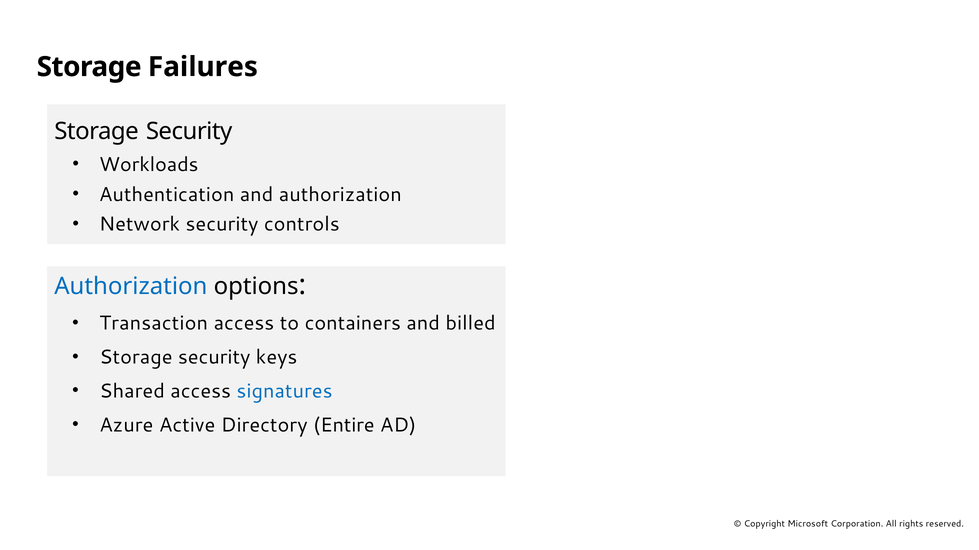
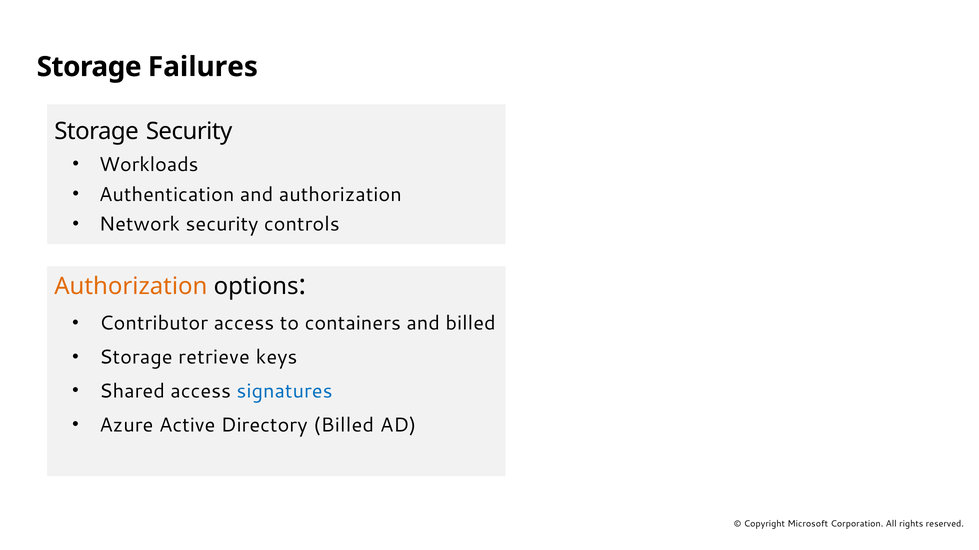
Authorization colour: blue -> orange (131, 287)
Transaction: Transaction -> Contributor (154, 324)
security: security -> retrieve (214, 358)
Directory Entire: Entire -> Billed (344, 426)
